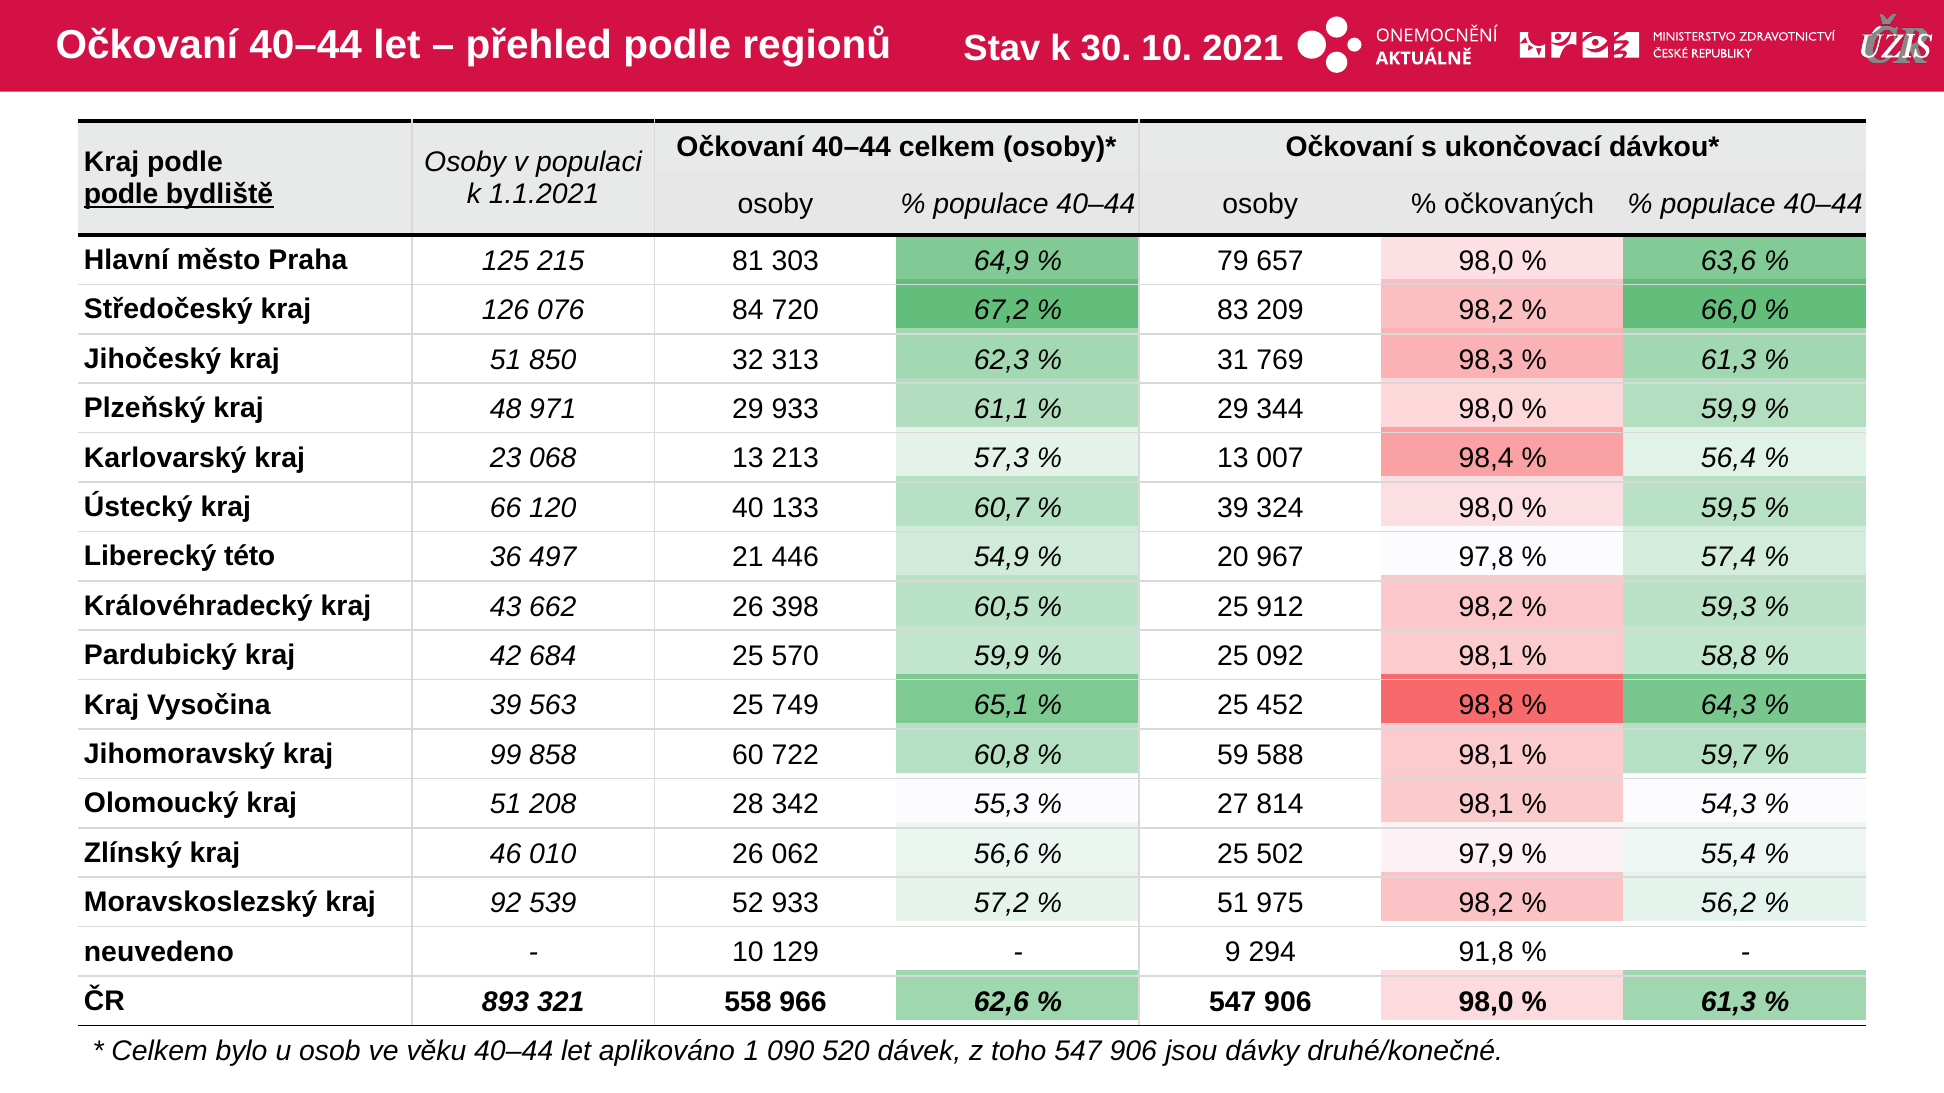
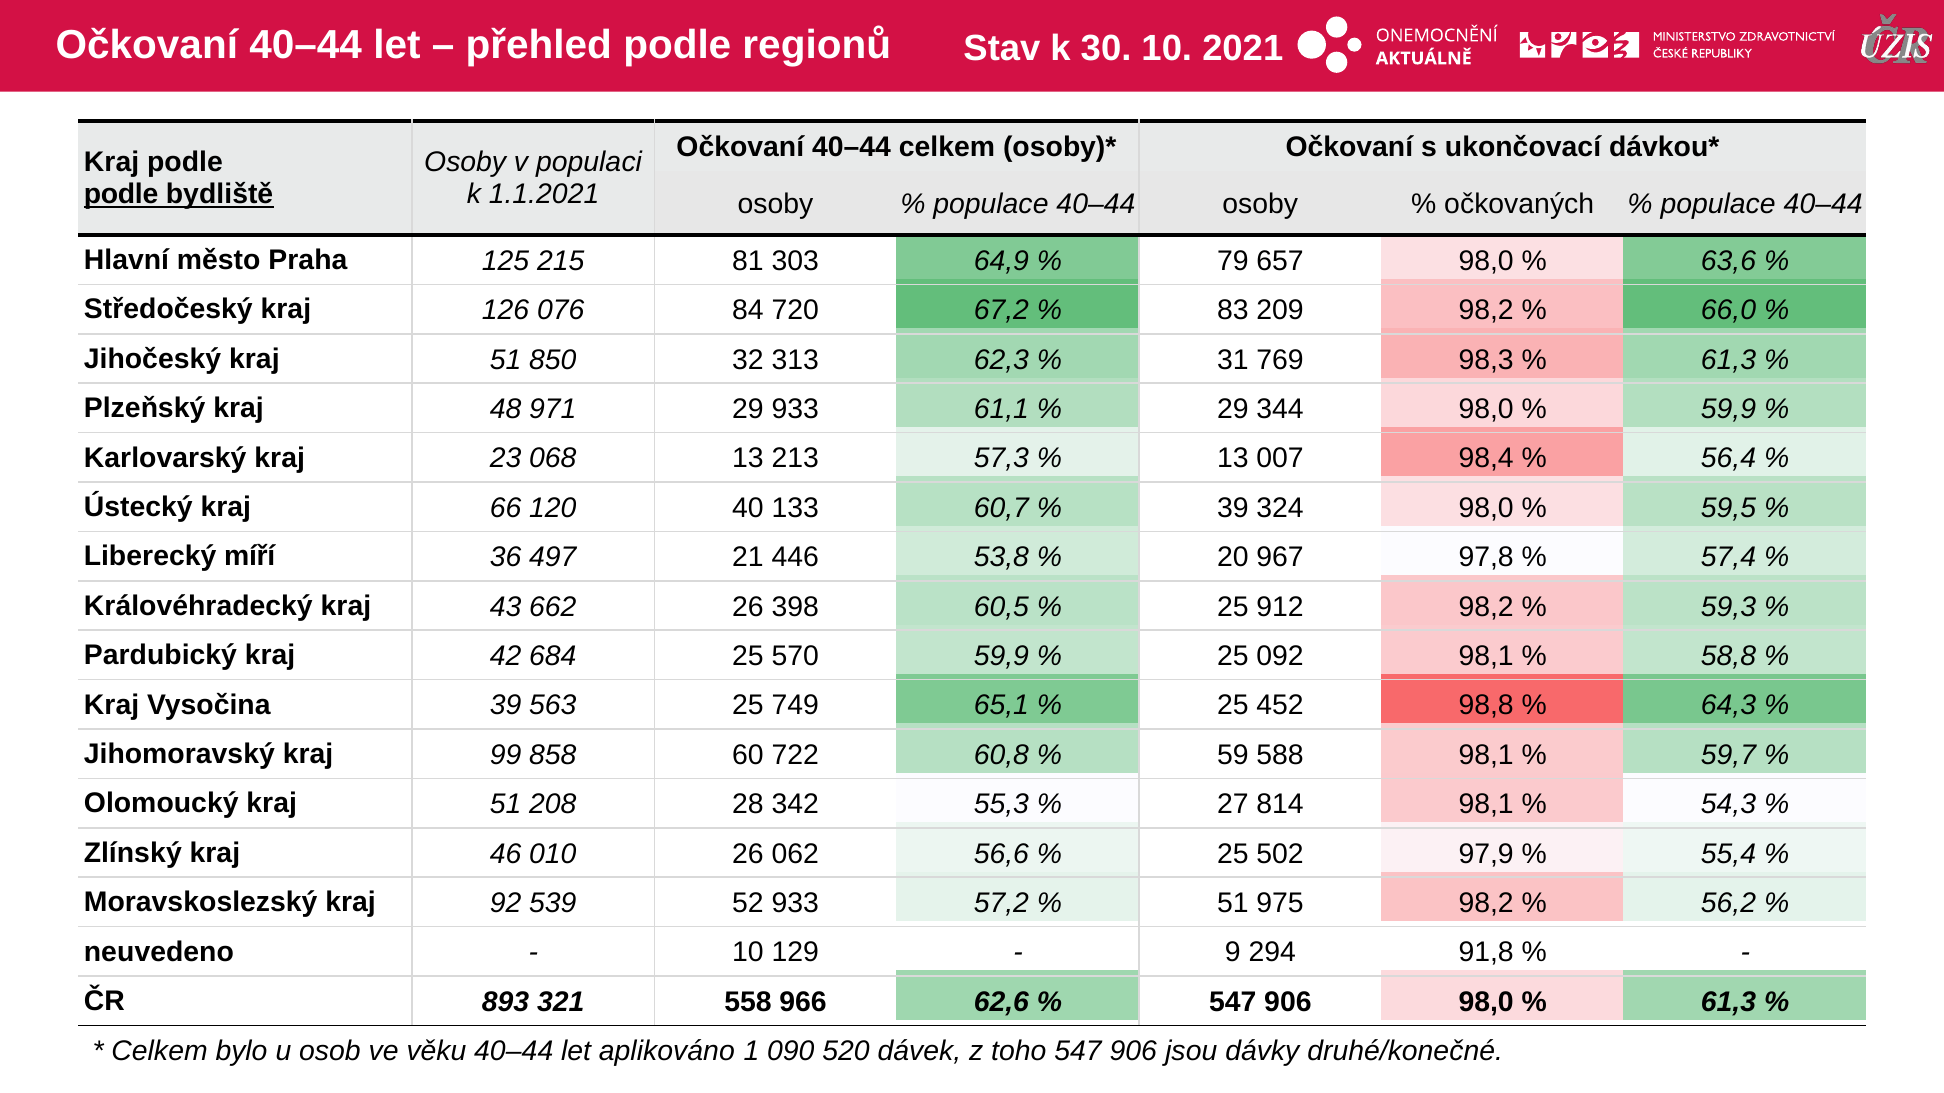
této: této -> míří (250, 557)
54,9: 54,9 -> 53,8 (1001, 558)
